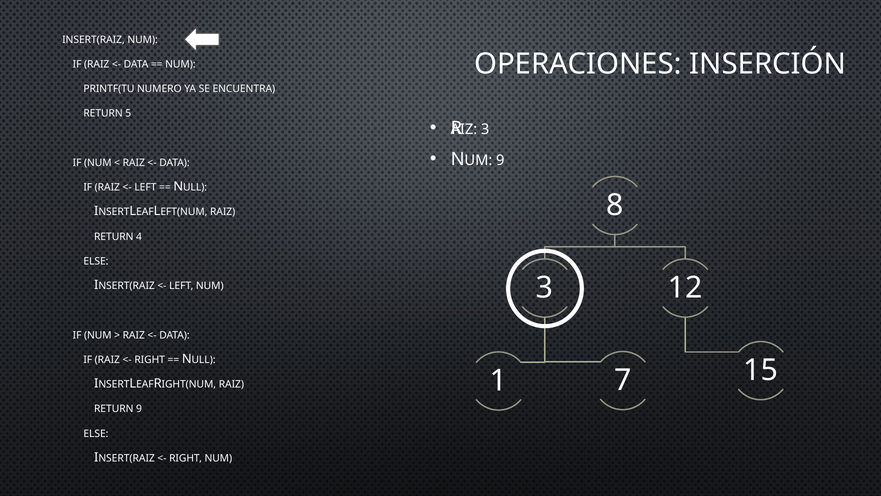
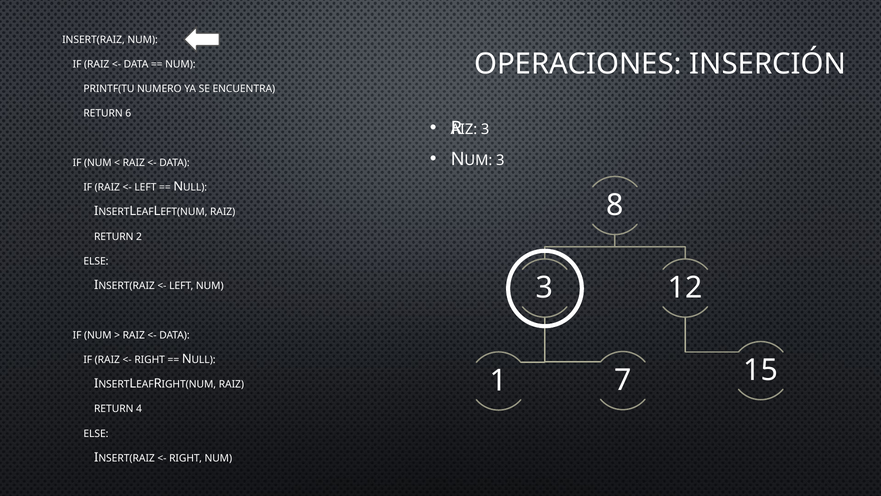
5: 5 -> 6 (128, 113)
9: 9 -> 3 (500, 160)
4: 4 -> 2 (139, 236)
RETURN 9: 9 -> 4 (139, 409)
